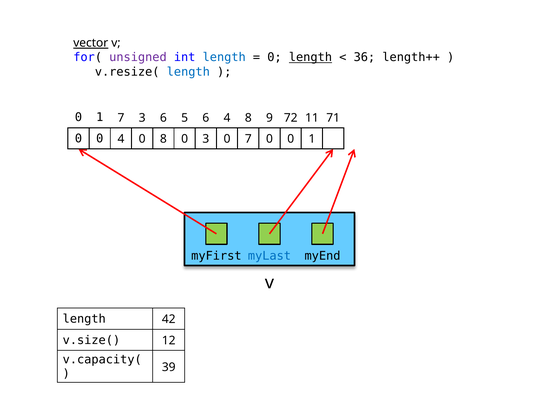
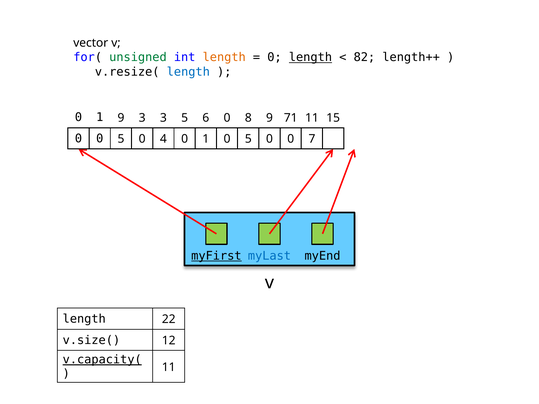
vector underline: present -> none (91, 43)
unsigned colour: purple -> green (138, 57)
length colour: blue -> orange (224, 57)
36: 36 -> 82 (364, 57)
1 7: 7 -> 9 (121, 118)
3 6: 6 -> 3 (163, 118)
6 4: 4 -> 0 (227, 118)
72: 72 -> 71 (291, 118)
71: 71 -> 15 (333, 118)
0 0 4: 4 -> 5 (121, 139)
0 8: 8 -> 4 (163, 139)
3: 3 -> 1 (206, 139)
7: 7 -> 5 (248, 139)
0 0 1: 1 -> 7 (312, 139)
myFirst underline: none -> present (216, 256)
42: 42 -> 22 (169, 320)
v.capacity( underline: none -> present (102, 360)
39: 39 -> 11 (169, 367)
